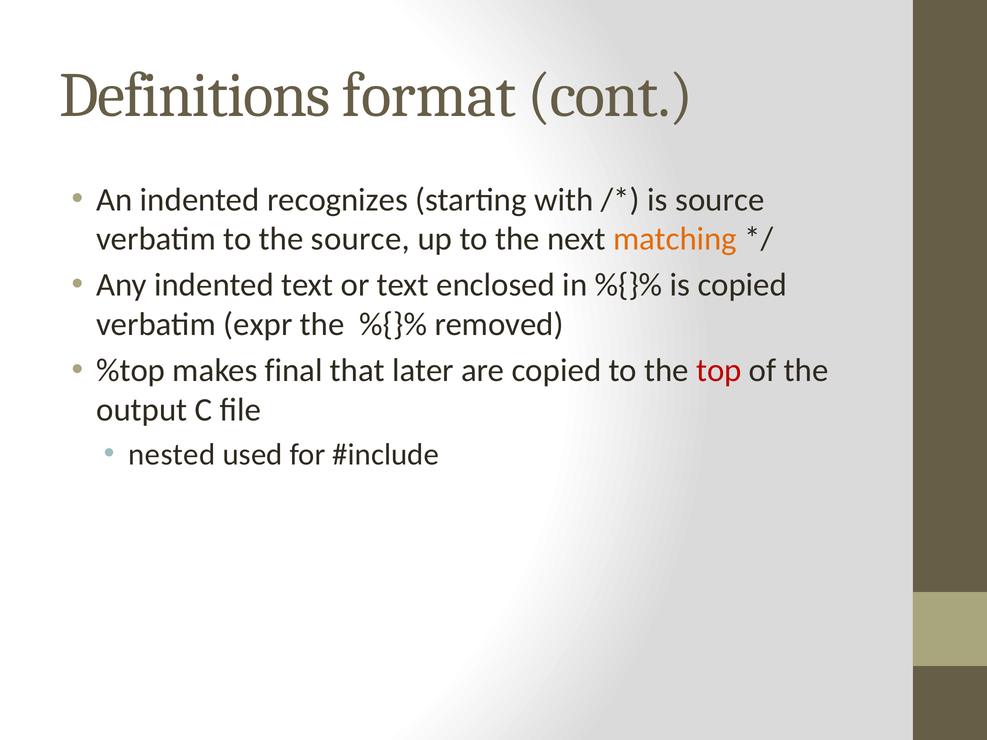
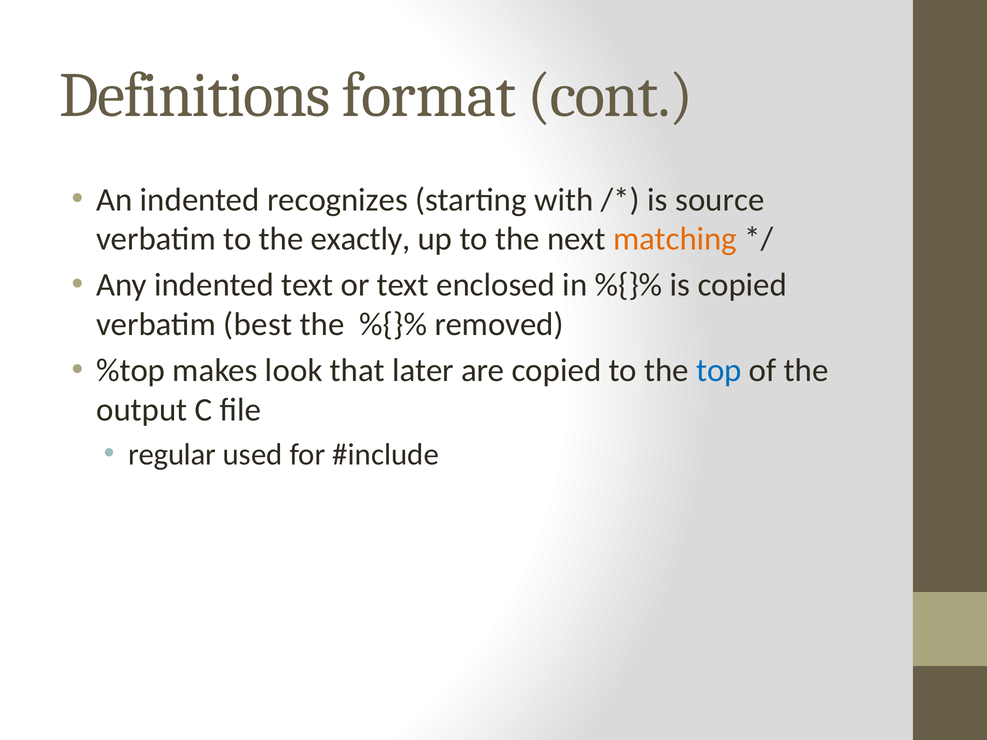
the source: source -> exactly (361, 239)
expr: expr -> best (258, 325)
final: final -> look (294, 371)
top colour: red -> blue (719, 371)
nested: nested -> regular (172, 455)
